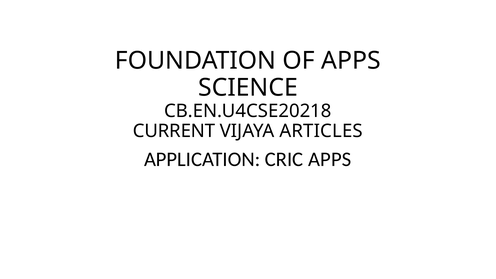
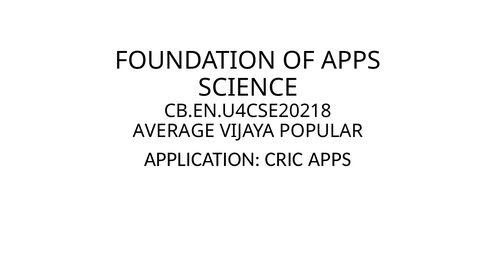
CURRENT: CURRENT -> AVERAGE (174, 131)
ARTICLES: ARTICLES -> POPULAR (321, 131)
